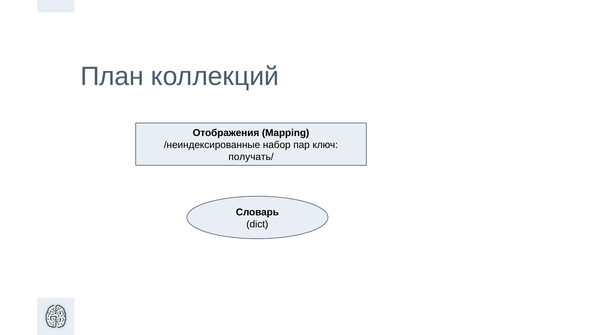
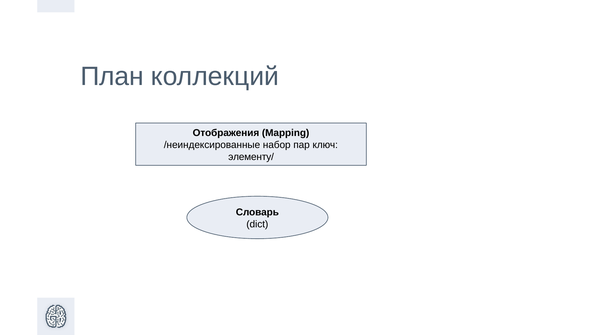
получать/: получать/ -> элементу/ (251, 157)
